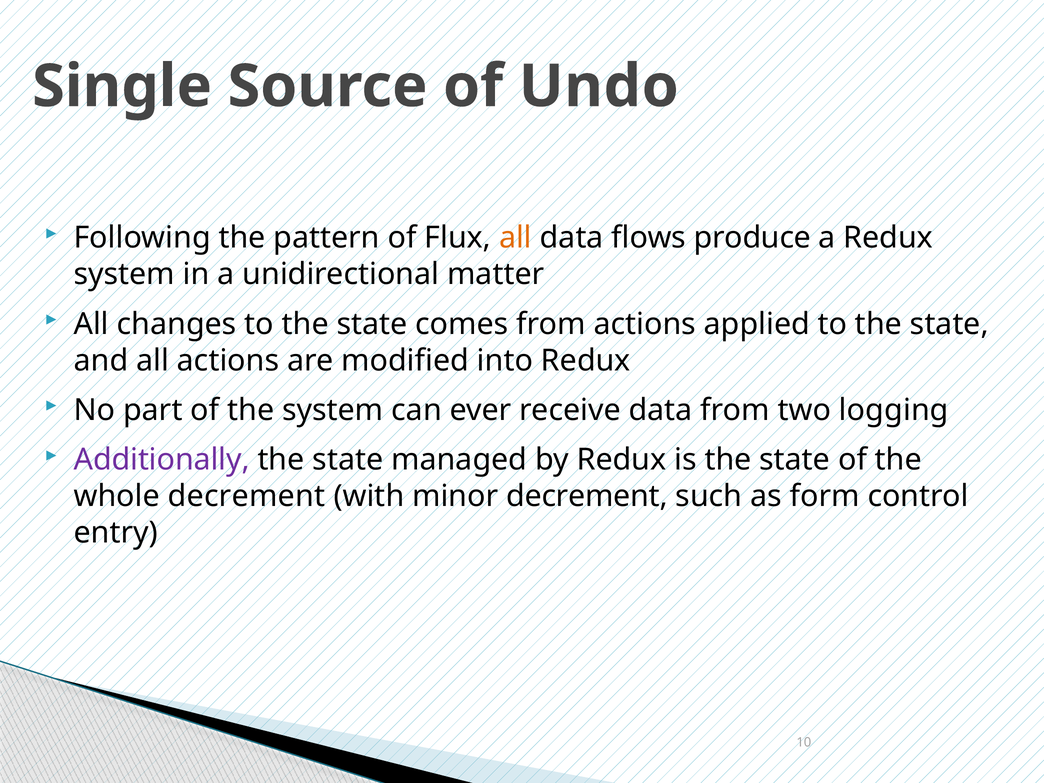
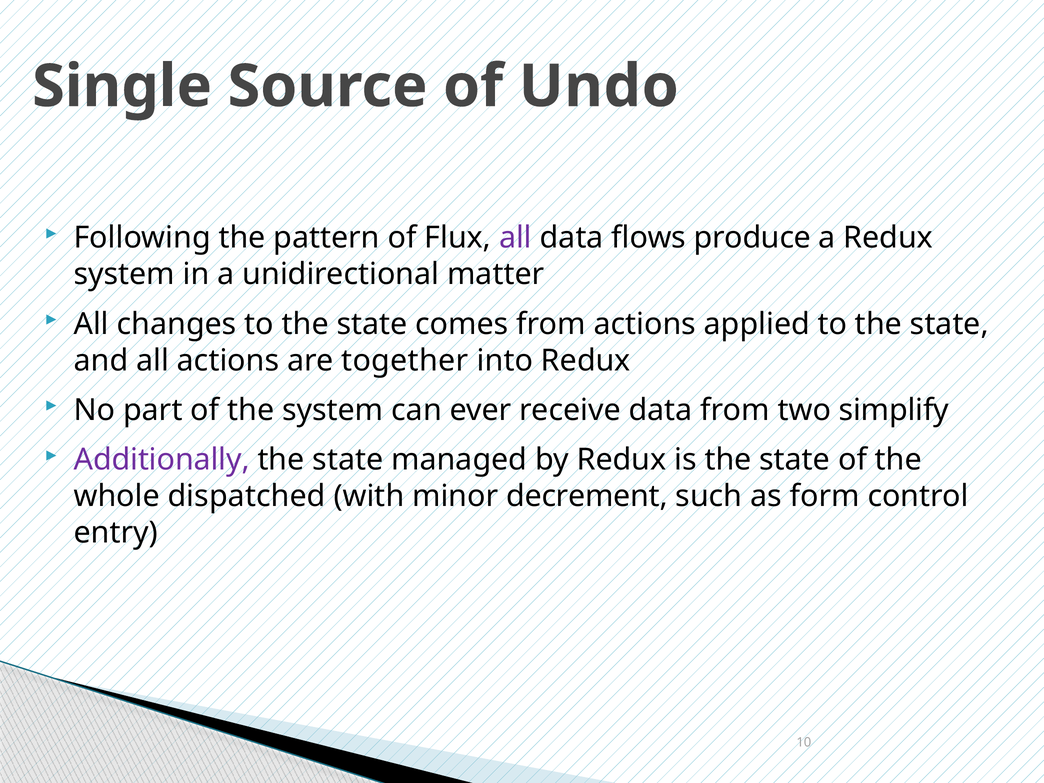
all colour: orange -> purple (515, 238)
modified: modified -> together (405, 361)
logging: logging -> simplify (894, 410)
whole decrement: decrement -> dispatched (247, 496)
